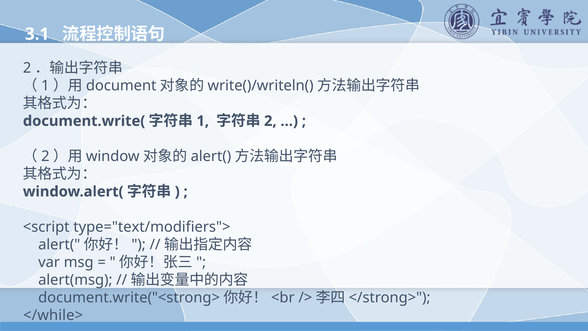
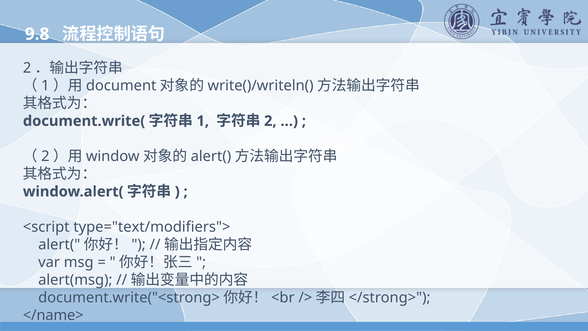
3.1: 3.1 -> 9.8 (37, 34)
</while>: </while> -> </name> (53, 315)
